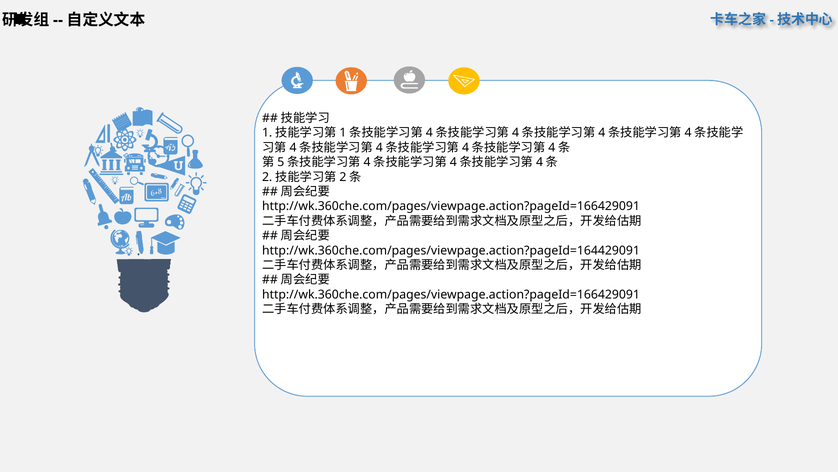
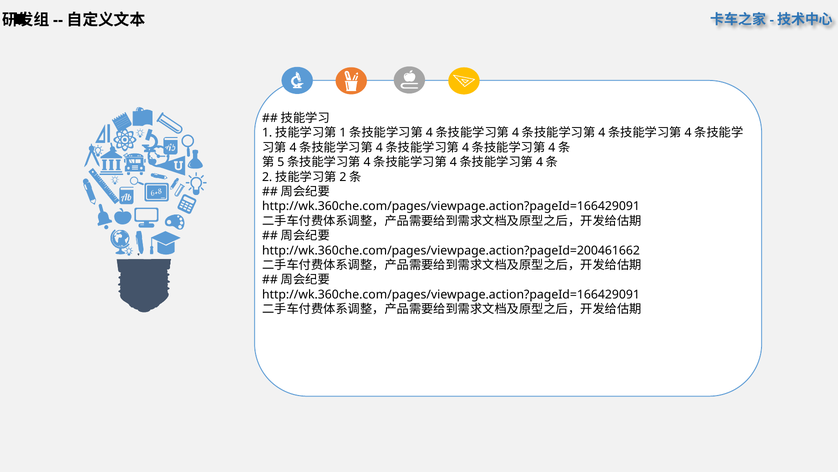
http://wk.360che.com/pages/viewpage.action?pageId=164429091: http://wk.360che.com/pages/viewpage.action?pageId=164429091 -> http://wk.360che.com/pages/viewpage.action?pageId=200461662 (451, 250)
